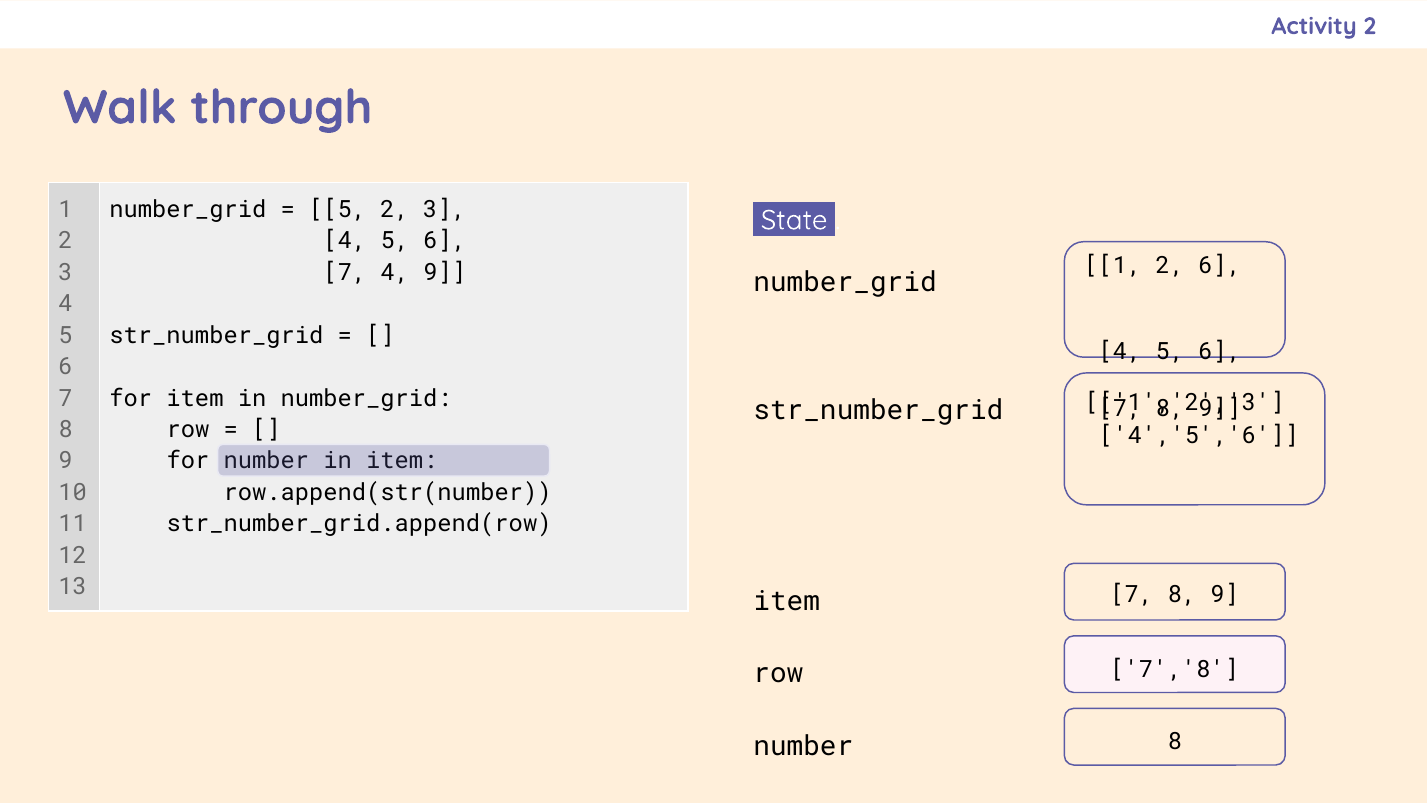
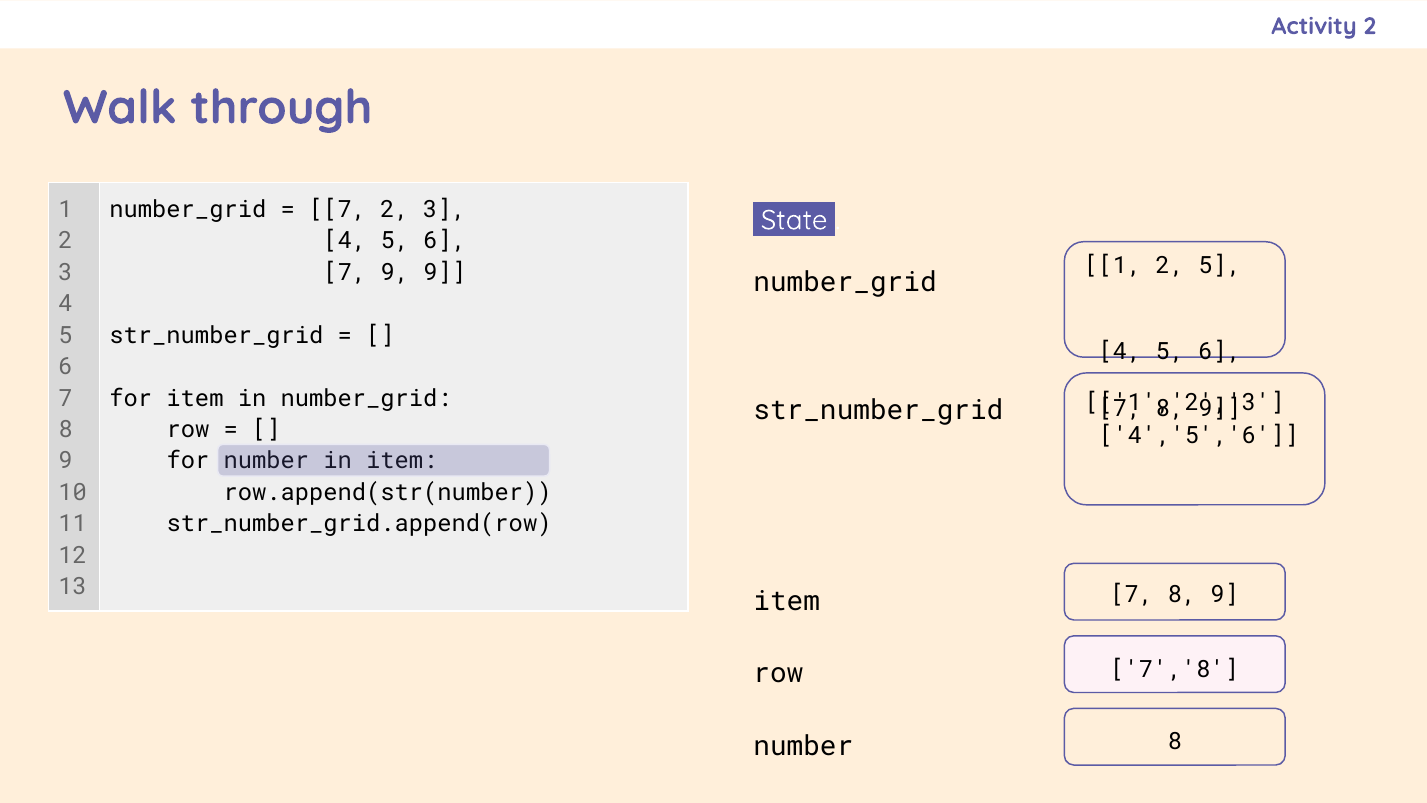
5: 5 -> 7 (338, 210)
2 6: 6 -> 5 (1220, 266)
7 4: 4 -> 9 (395, 272)
